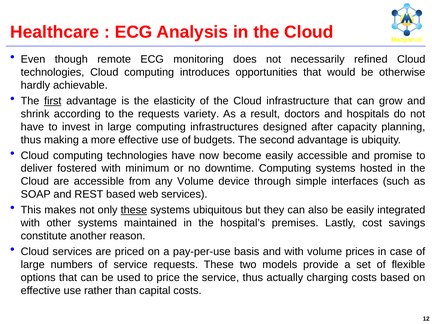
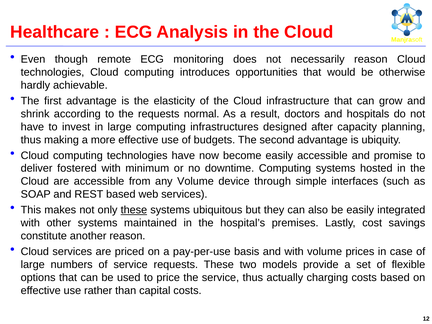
necessarily refined: refined -> reason (371, 59)
first underline: present -> none (53, 101)
variety: variety -> normal (202, 114)
